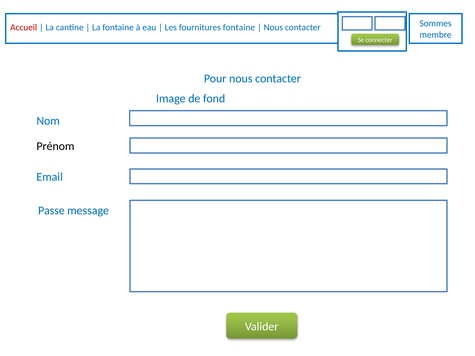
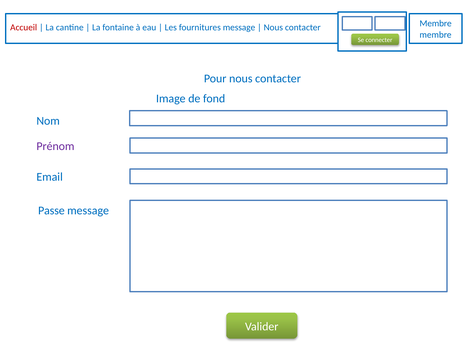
Sommes: Sommes -> Membre (436, 24)
fournitures fontaine: fontaine -> message (239, 27)
Prénom colour: black -> purple (55, 146)
